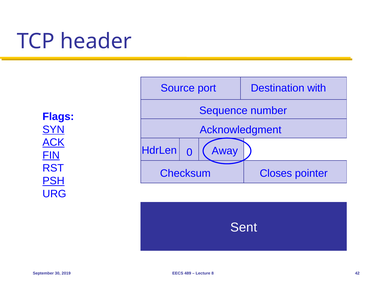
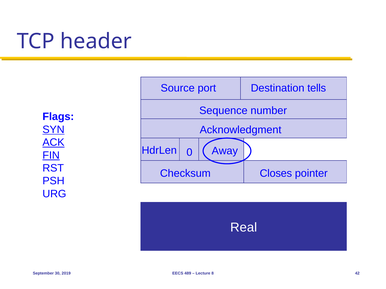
with: with -> tells (317, 88)
PSH underline: present -> none (53, 181)
Sent: Sent -> Real (244, 228)
